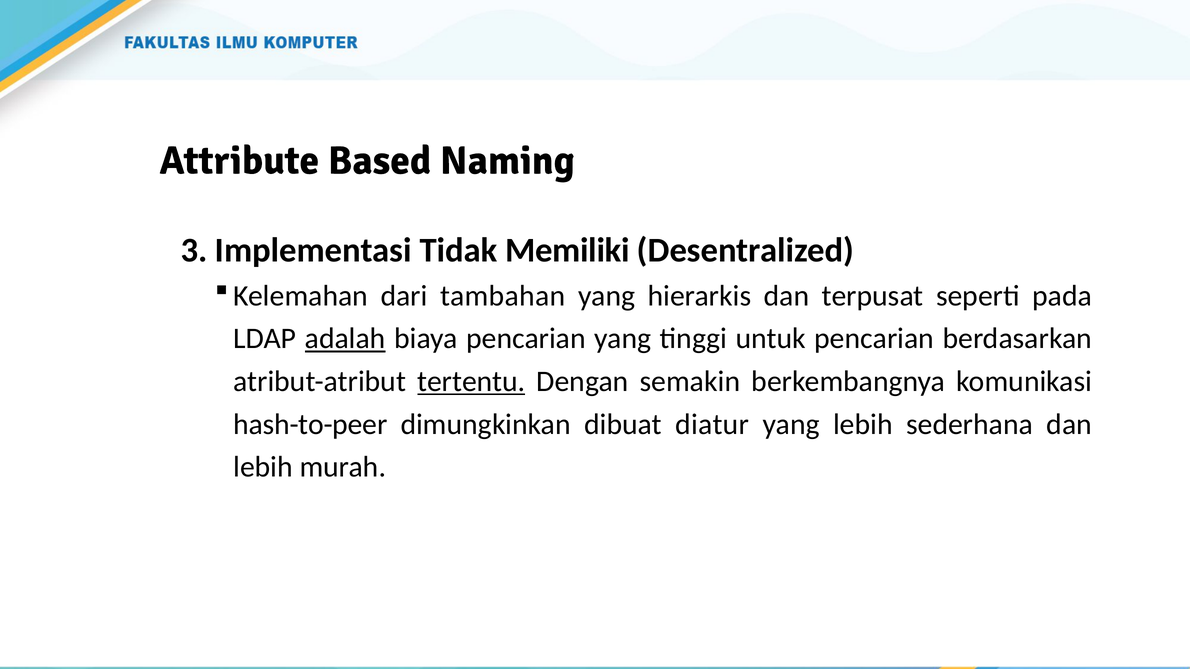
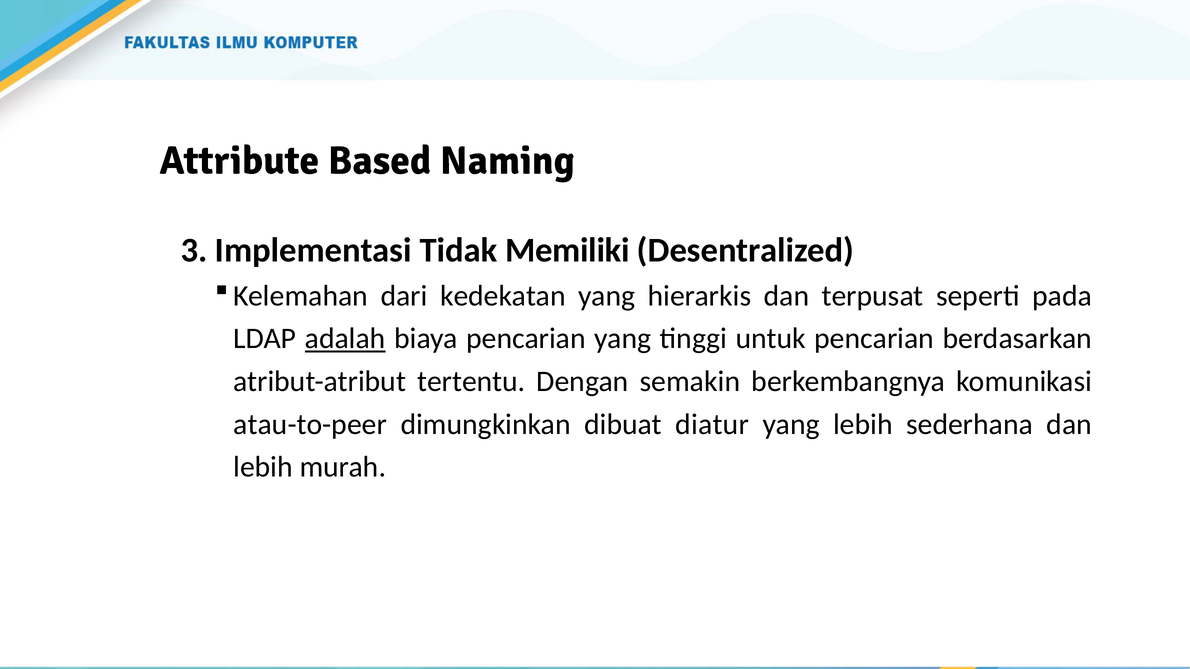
tambahan: tambahan -> kedekatan (503, 296)
tertentu underline: present -> none (471, 382)
hash-to-peer: hash-to-peer -> atau-to-peer (310, 424)
